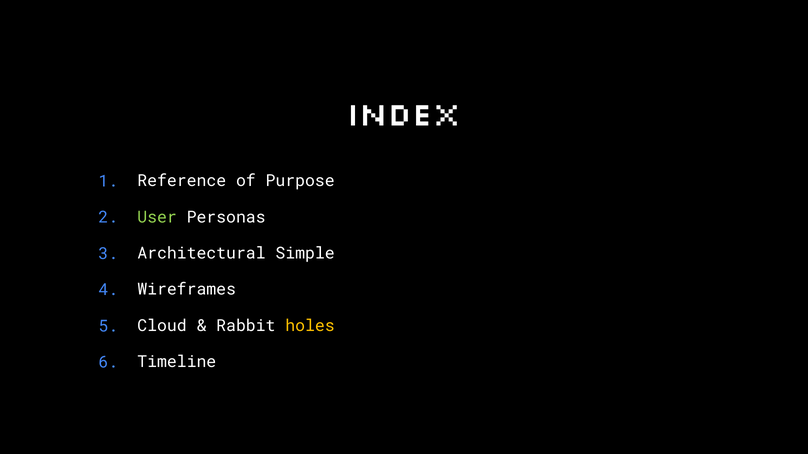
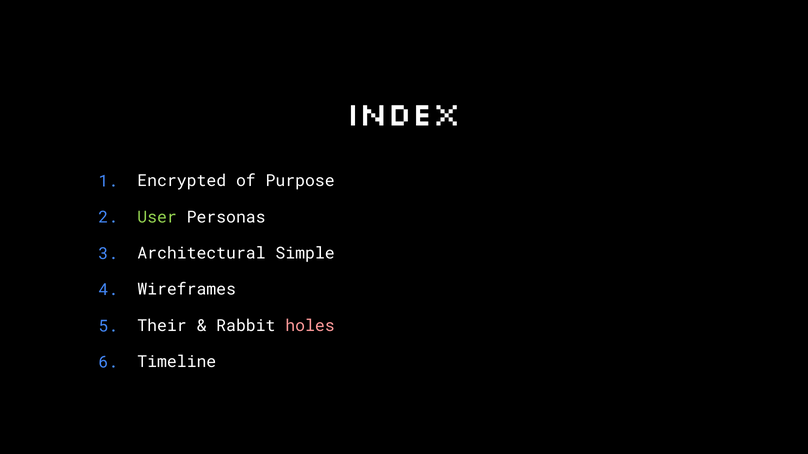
Reference: Reference -> Encrypted (182, 181)
Cloud: Cloud -> Their (162, 326)
holes colour: yellow -> pink (310, 326)
